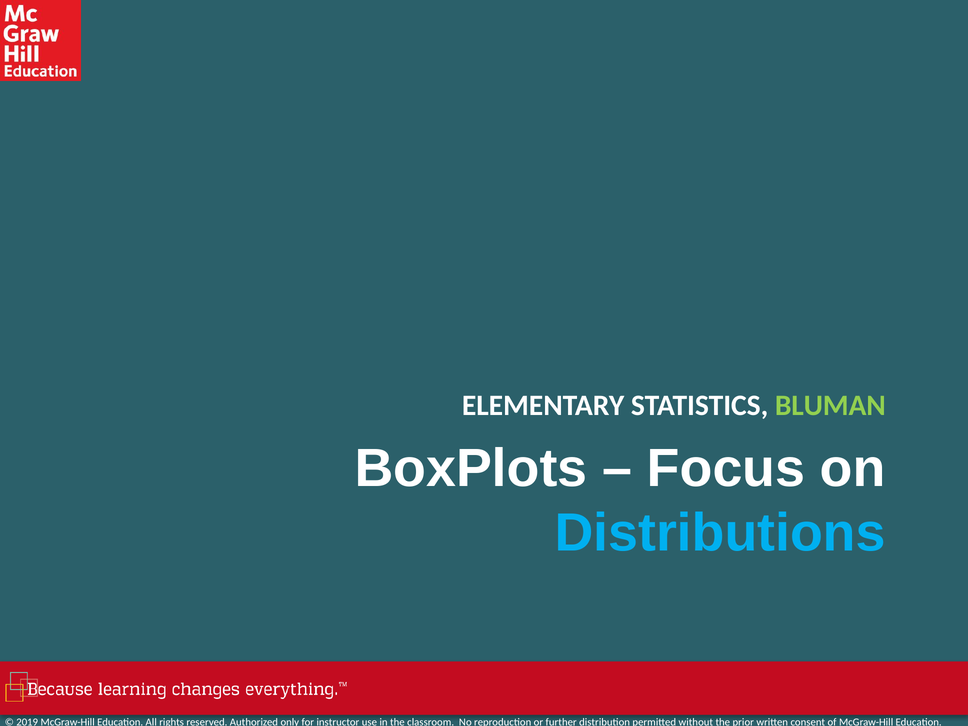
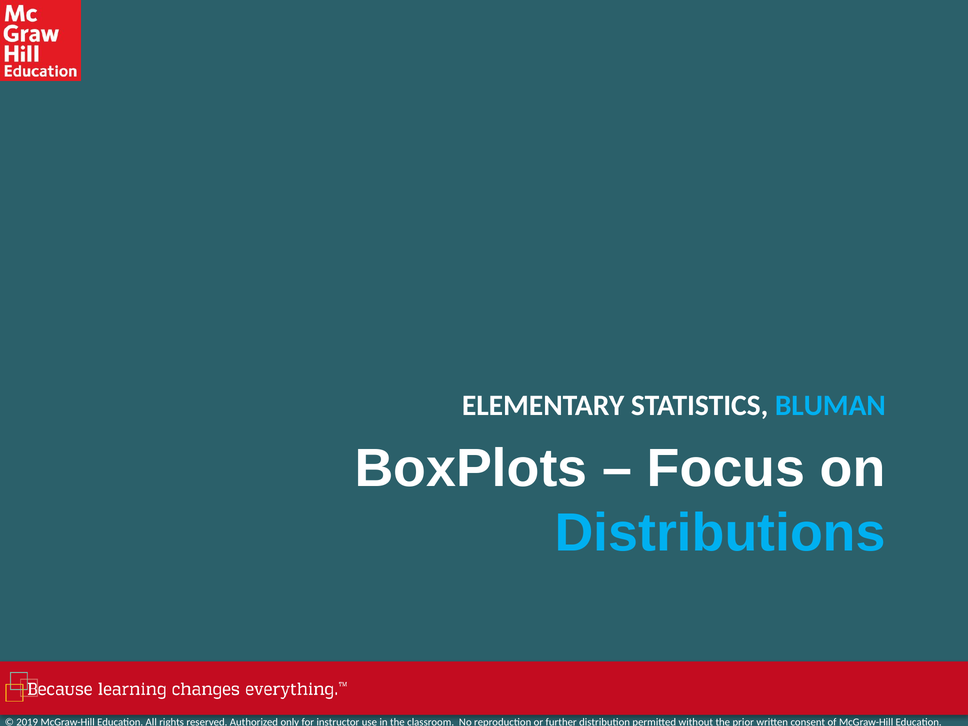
BLUMAN colour: light green -> light blue (830, 406)
